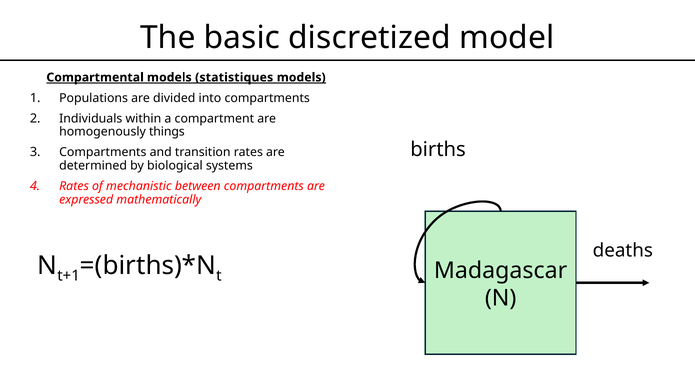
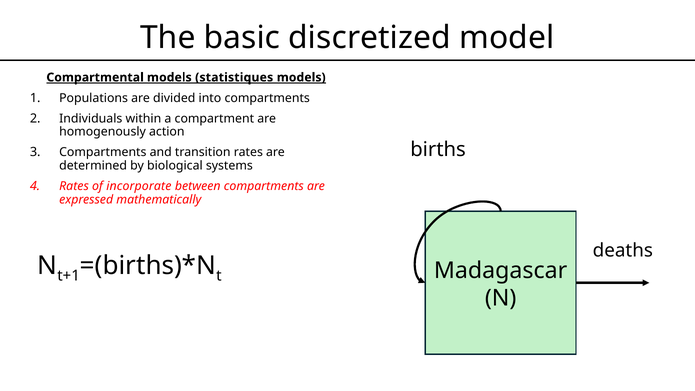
things: things -> action (167, 132)
mechanistic: mechanistic -> incorporate (139, 186)
